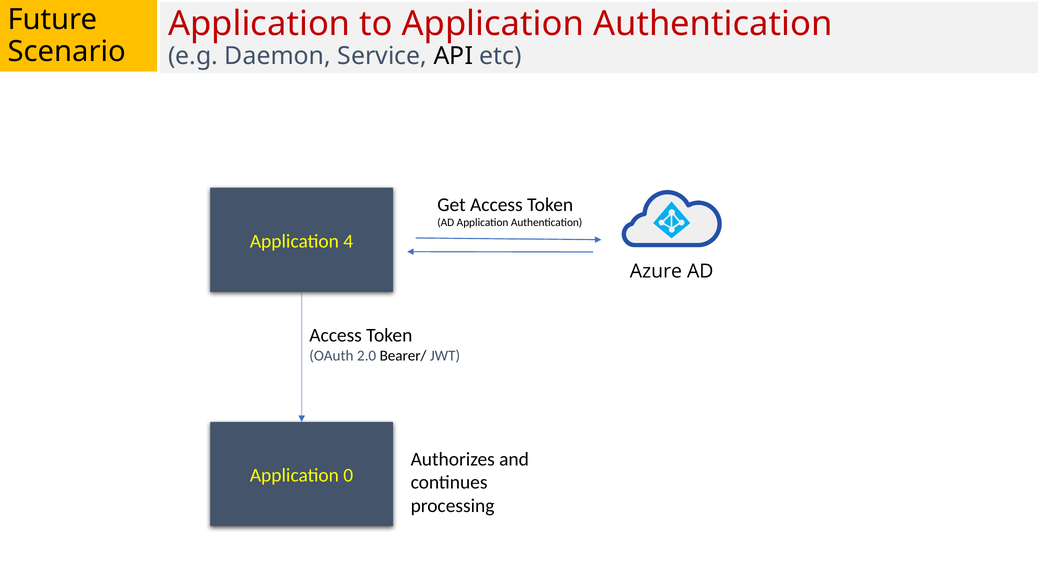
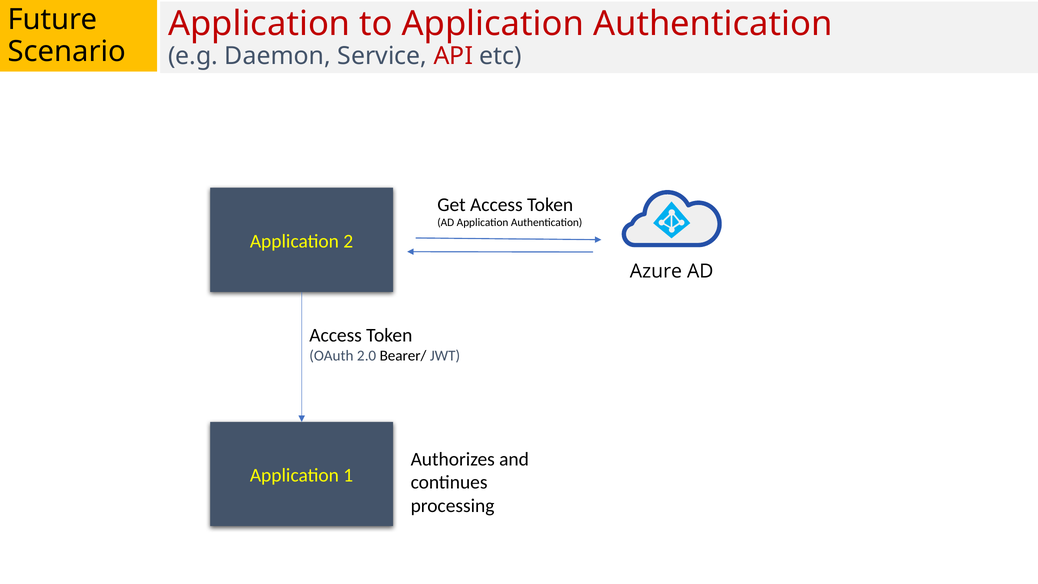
API colour: black -> red (453, 56)
4: 4 -> 2 (348, 241)
0: 0 -> 1 (348, 475)
